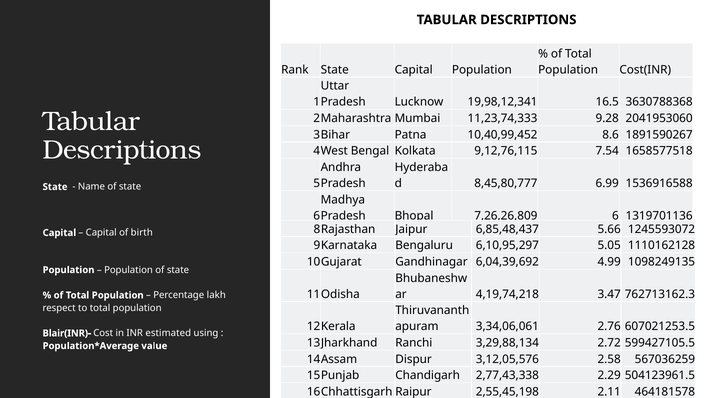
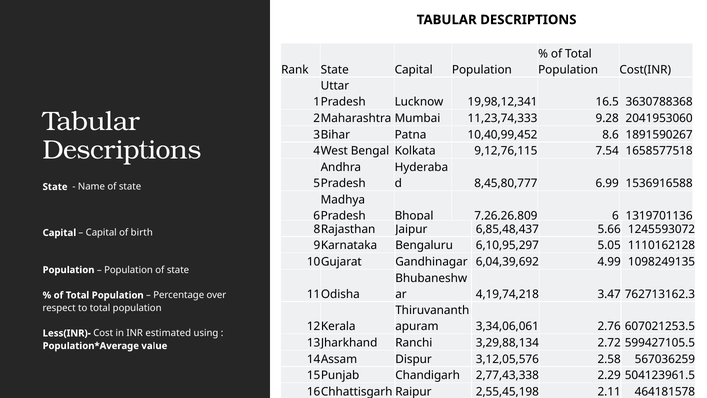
lakh: lakh -> over (216, 295)
Blair(INR)-: Blair(INR)- -> Less(INR)- (67, 333)
